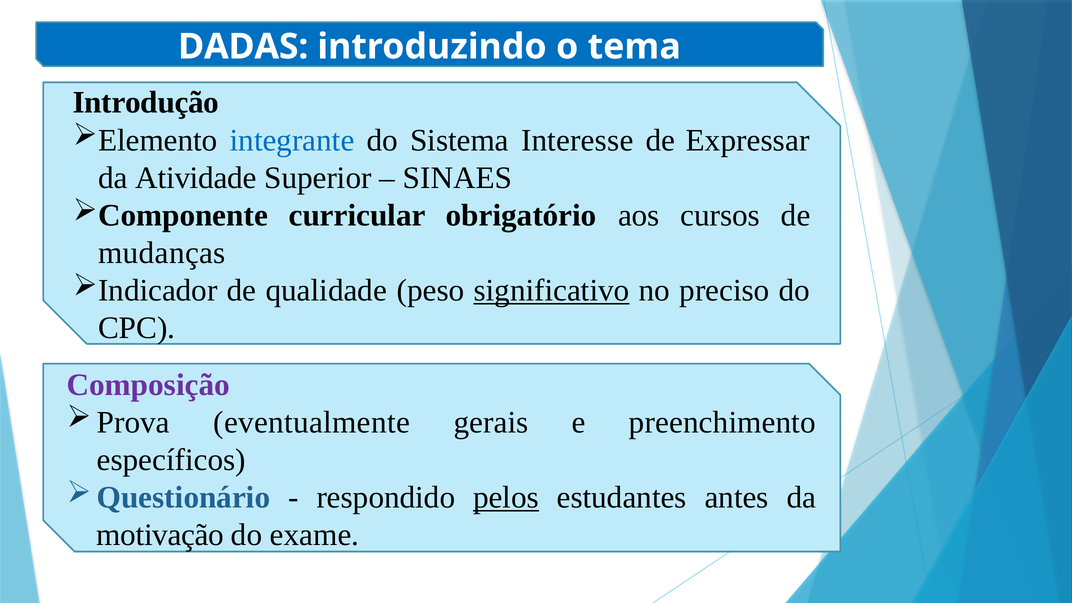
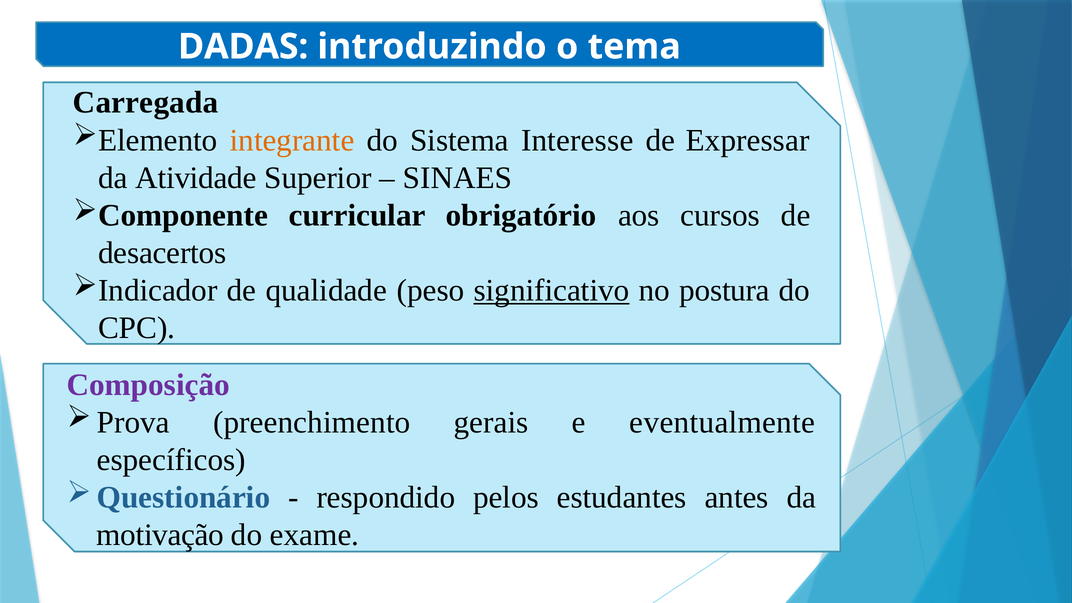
Introdução: Introdução -> Carregada (146, 103)
integrante colour: blue -> orange (292, 140)
mudanças: mudanças -> desacertos (162, 253)
preciso: preciso -> postura (725, 290)
eventualmente: eventualmente -> preenchimento (312, 422)
preenchimento: preenchimento -> eventualmente (722, 422)
pelos underline: present -> none (506, 497)
